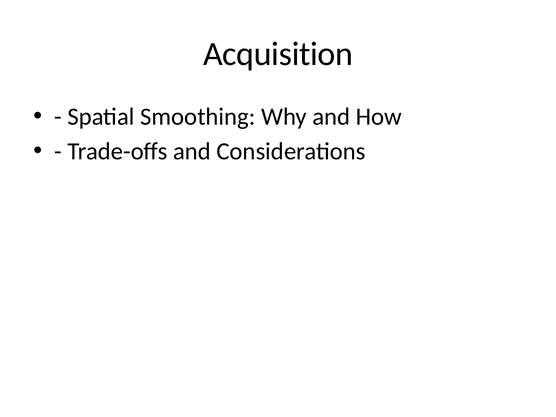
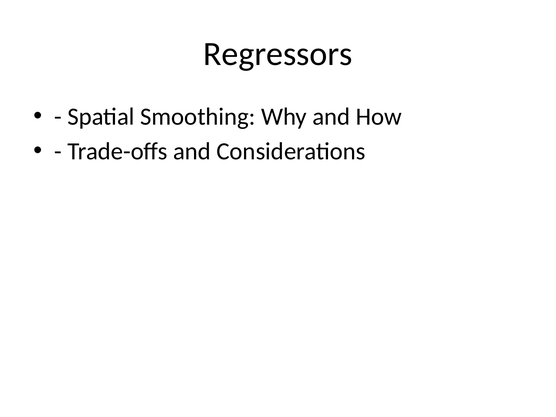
Acquisition: Acquisition -> Regressors (278, 54)
